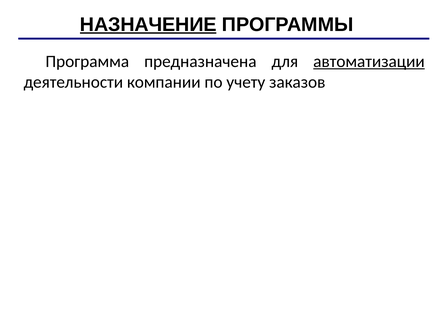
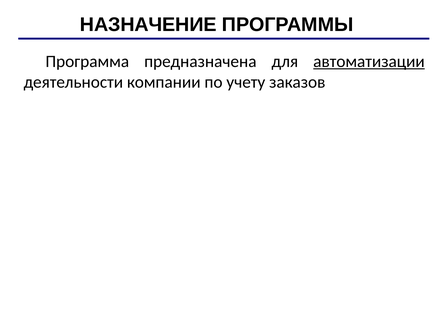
НАЗНАЧЕНИЕ underline: present -> none (148, 25)
